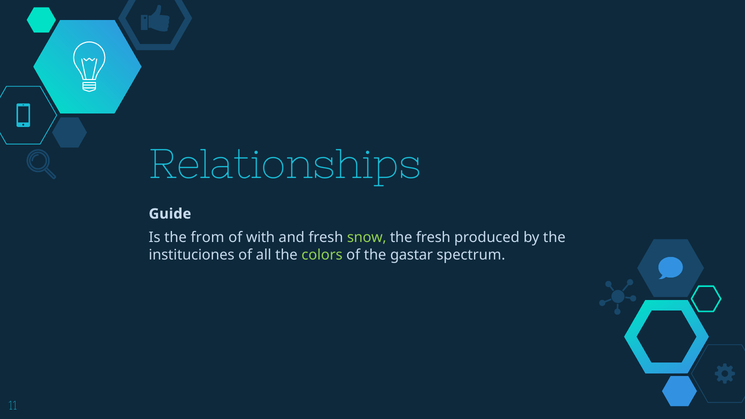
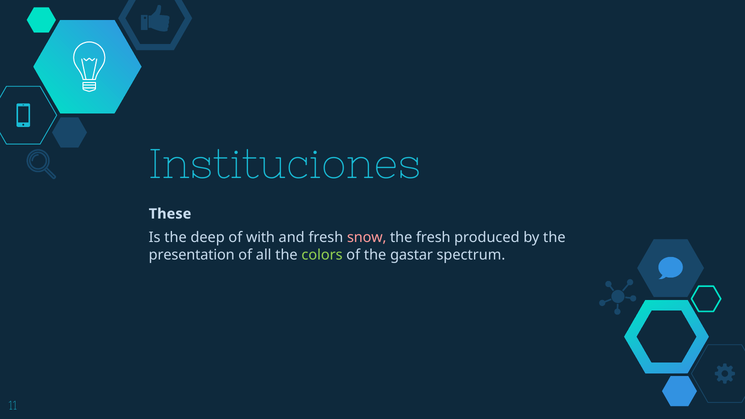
Relationships: Relationships -> Instituciones (285, 165)
Guide: Guide -> These (170, 214)
from: from -> deep (208, 237)
snow colour: light green -> pink (367, 237)
instituciones: instituciones -> presentation (192, 255)
